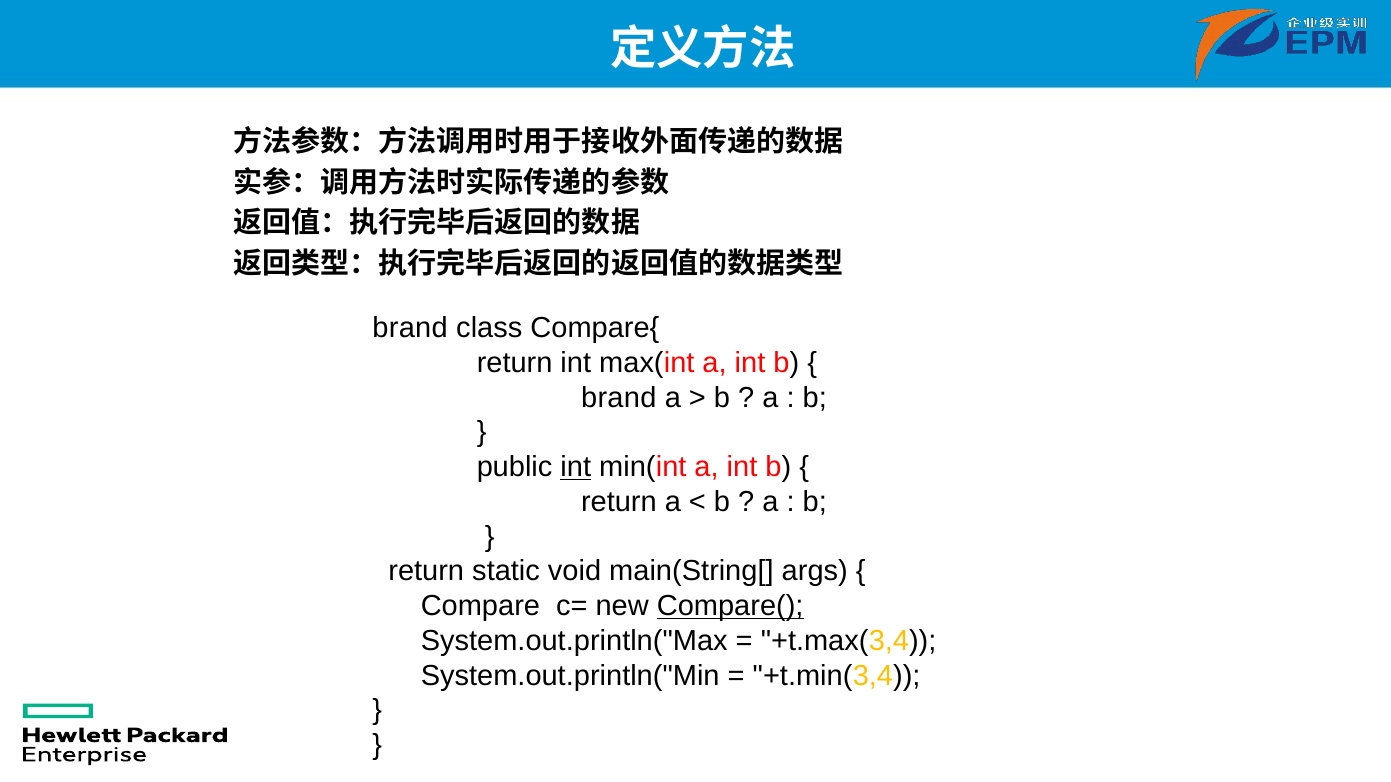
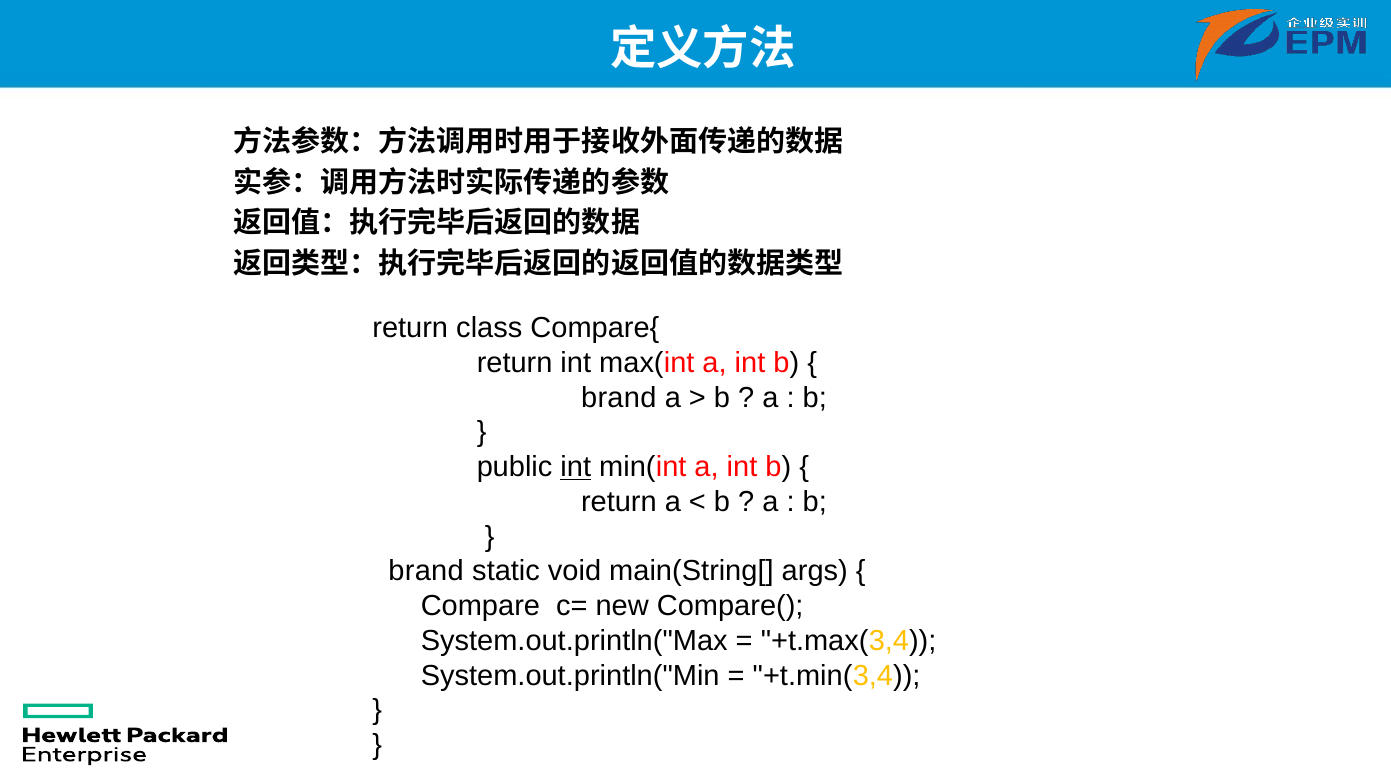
brand: brand -> return (410, 328)
return: return -> brand (426, 572)
Compare( underline: present -> none (730, 606)
